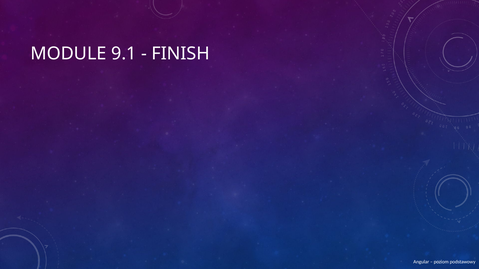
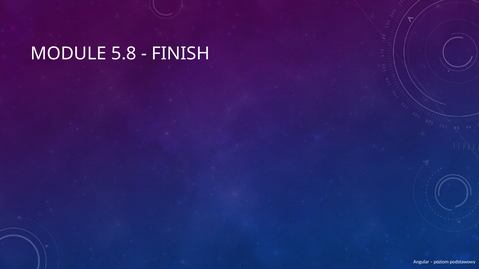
9.1: 9.1 -> 5.8 (124, 54)
